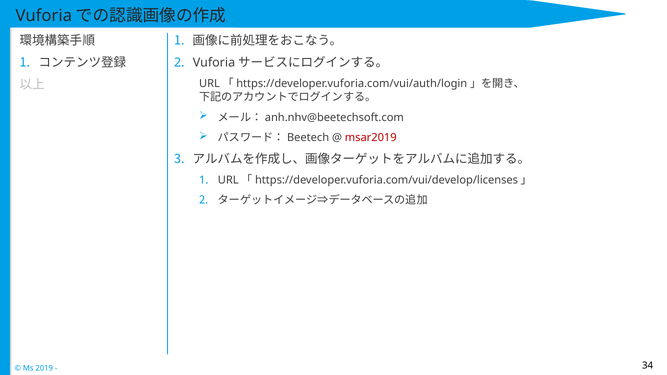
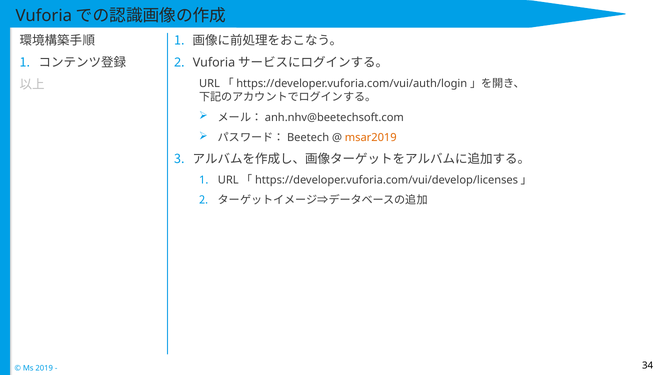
msar2019 colour: red -> orange (371, 138)
